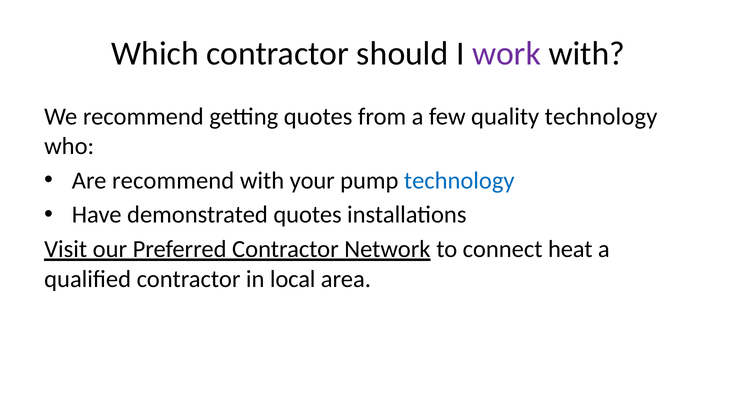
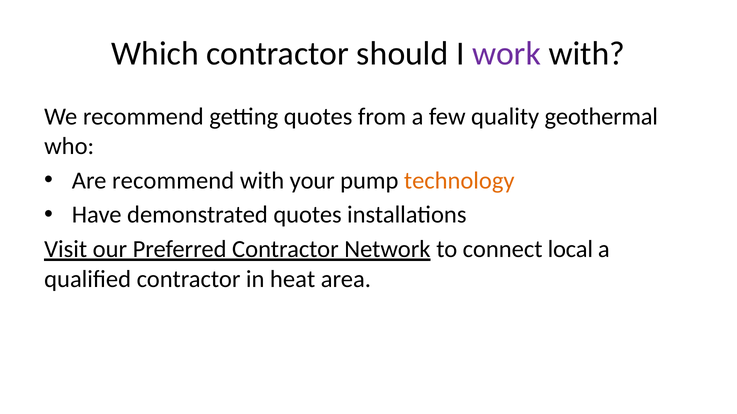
quality technology: technology -> geothermal (601, 117)
technology colour: blue -> orange (459, 181)
heat: heat -> local (570, 250)
local: local -> heat (293, 279)
